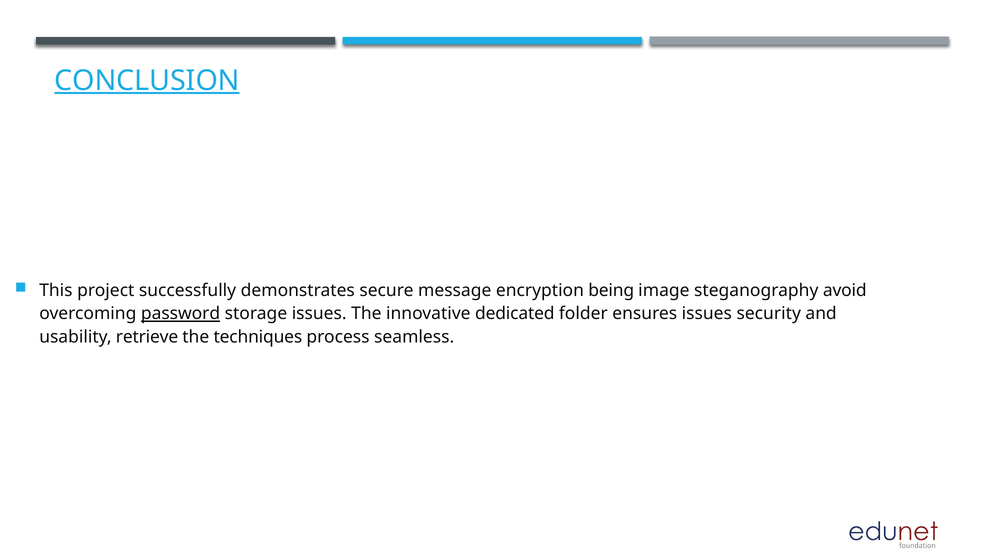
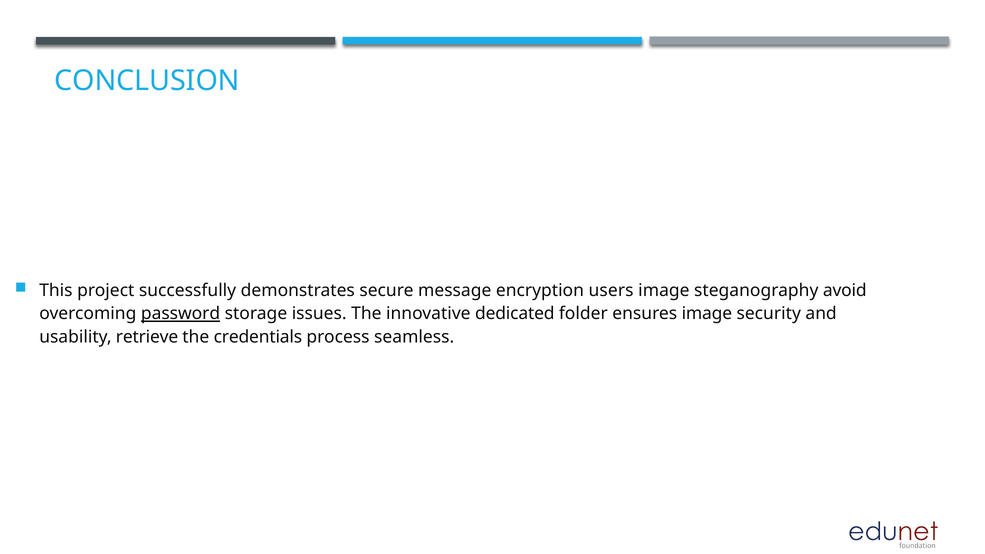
CONCLUSION underline: present -> none (147, 81)
being: being -> users (611, 291)
ensures issues: issues -> image (707, 314)
techniques: techniques -> credentials (258, 337)
